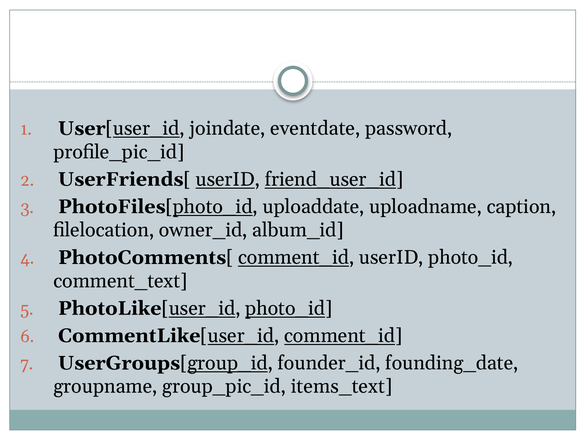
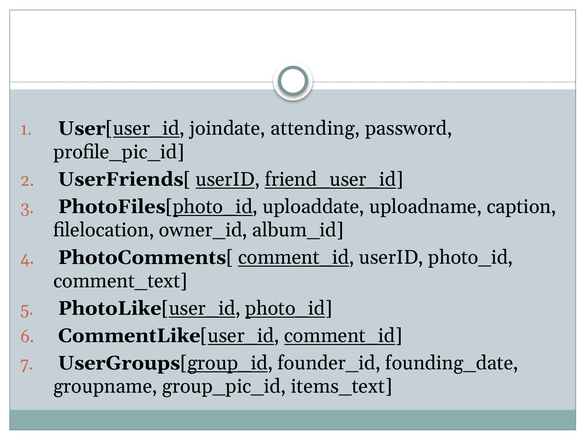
eventdate: eventdate -> attending (315, 128)
